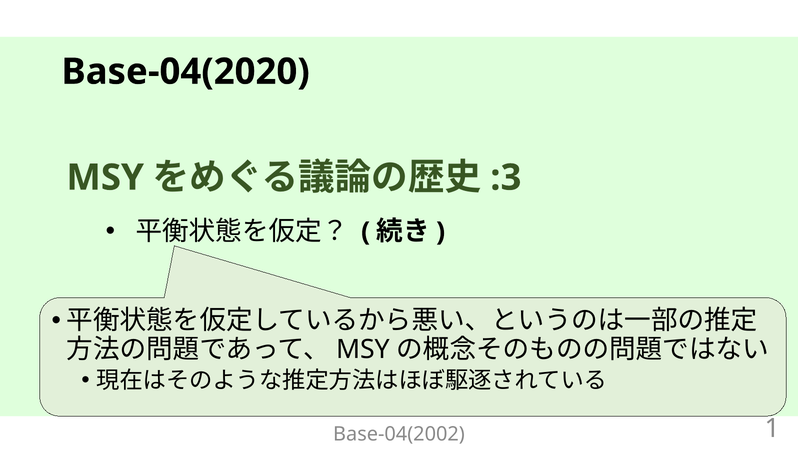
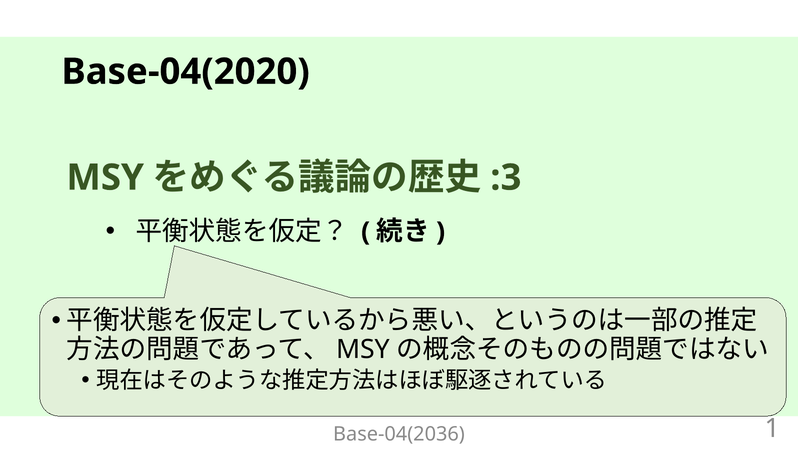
Base-04(2002: Base-04(2002 -> Base-04(2036 (399, 434)
